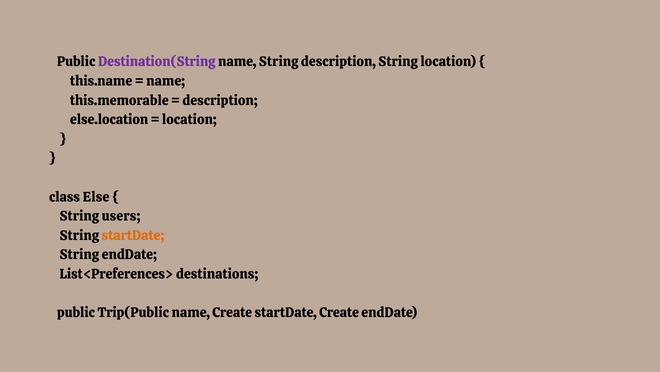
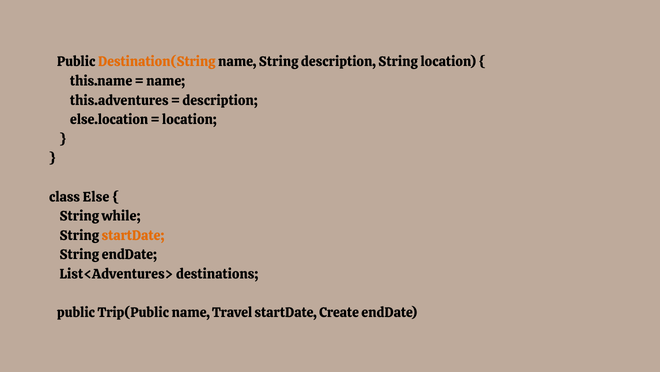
Destination(String colour: purple -> orange (157, 62)
this.memorable: this.memorable -> this.adventures (119, 100)
users: users -> while (121, 216)
List<Preferences>: List<Preferences> -> List<Adventures> (116, 274)
name Create: Create -> Travel (232, 312)
